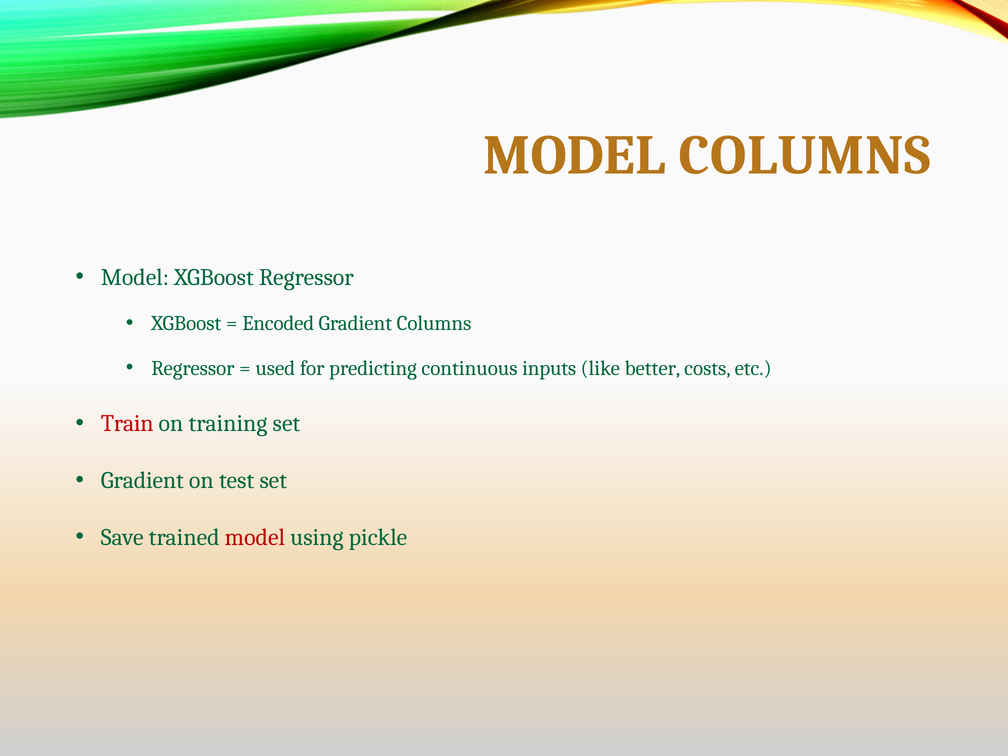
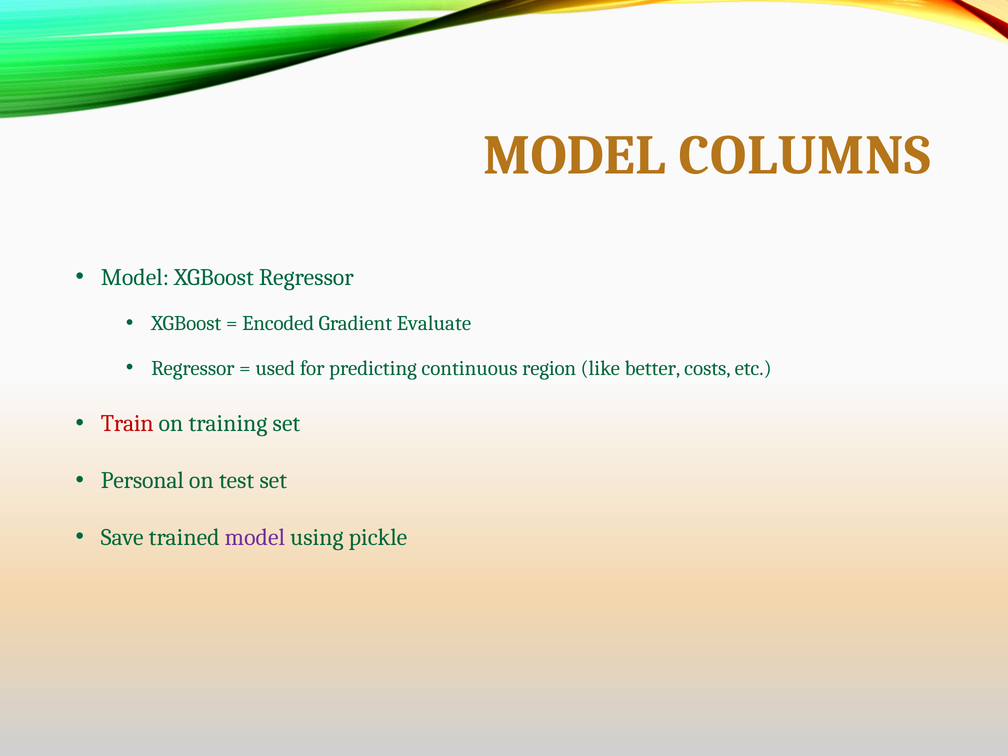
Gradient Columns: Columns -> Evaluate (434, 323)
inputs: inputs -> region (549, 368)
Gradient: Gradient -> Personal (142, 480)
model colour: red -> purple (255, 537)
